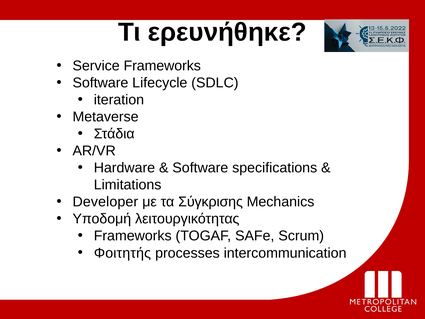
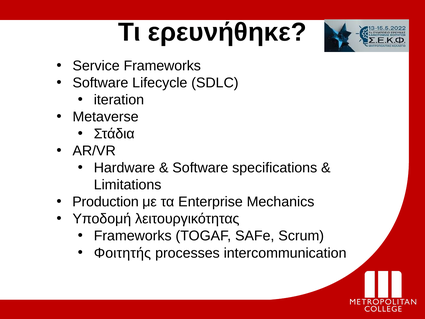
Developer: Developer -> Production (106, 202)
Σύγκρισης: Σύγκρισης -> Enterprise (211, 202)
